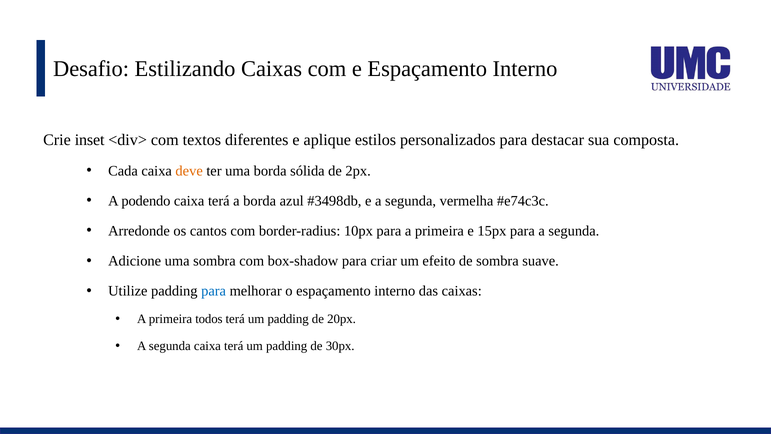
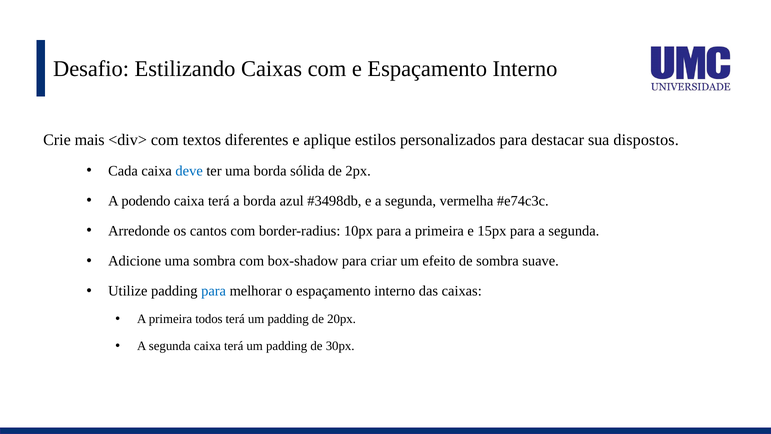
inset: inset -> mais (90, 140)
composta: composta -> dispostos (646, 140)
deve colour: orange -> blue (189, 171)
